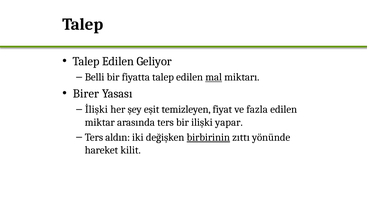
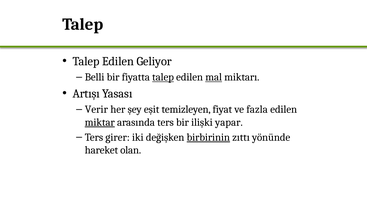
talep underline: none -> present (163, 77)
Birer: Birer -> Artışı (86, 93)
İlişki: İlişki -> Verir (96, 109)
miktar underline: none -> present (100, 122)
aldın: aldın -> girer (118, 137)
kilit: kilit -> olan (131, 150)
